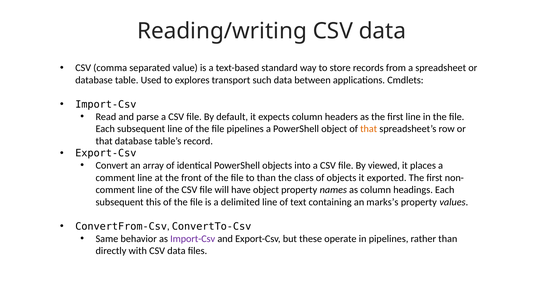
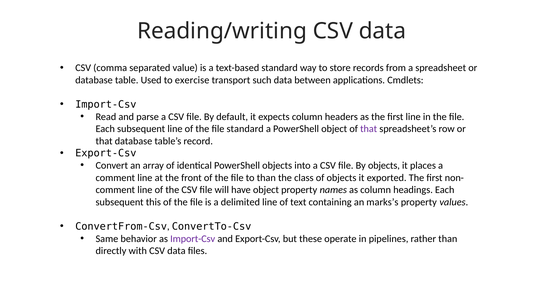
explores: explores -> exercise (192, 80)
file pipelines: pipelines -> standard (245, 129)
that colour: orange -> purple (369, 129)
By viewed: viewed -> objects (384, 165)
